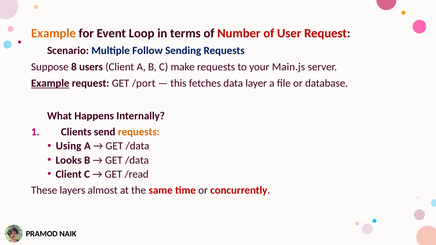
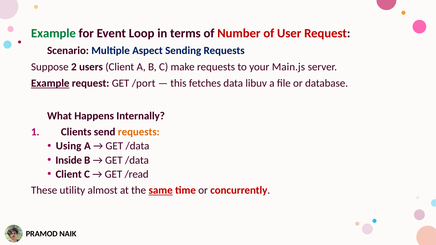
Example colour: orange -> green (53, 33)
Follow: Follow -> Aspect (147, 51)
8: 8 -> 2 (74, 67)
layer: layer -> libuv (256, 83)
Looks: Looks -> Inside (69, 160)
layers: layers -> utility (72, 191)
same underline: none -> present (161, 191)
